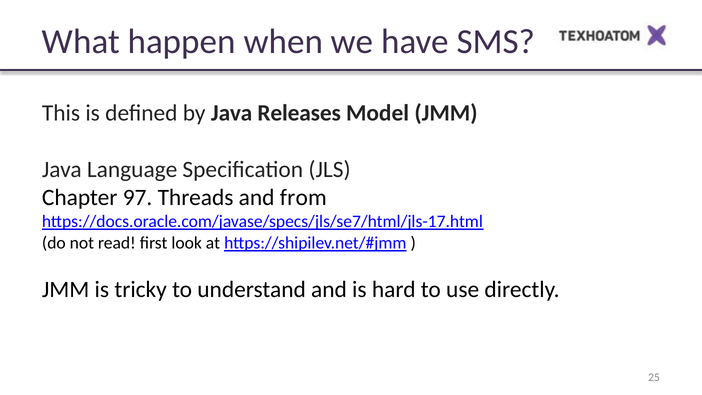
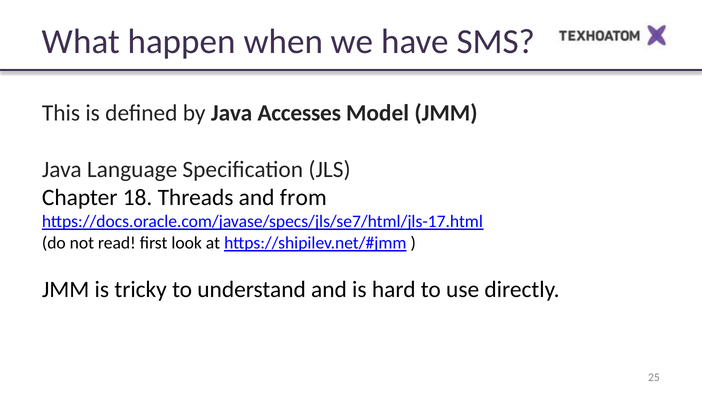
Releases: Releases -> Accesses (299, 113)
97: 97 -> 18 (138, 197)
